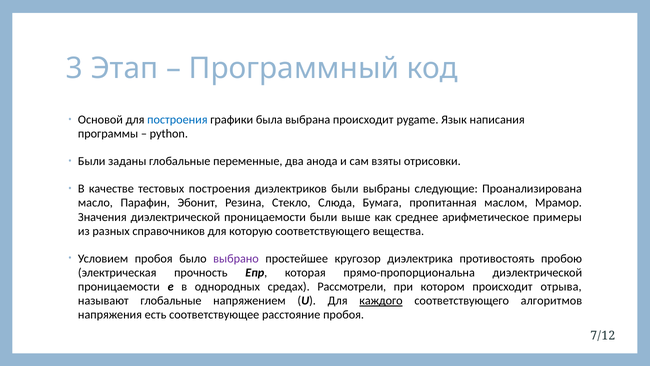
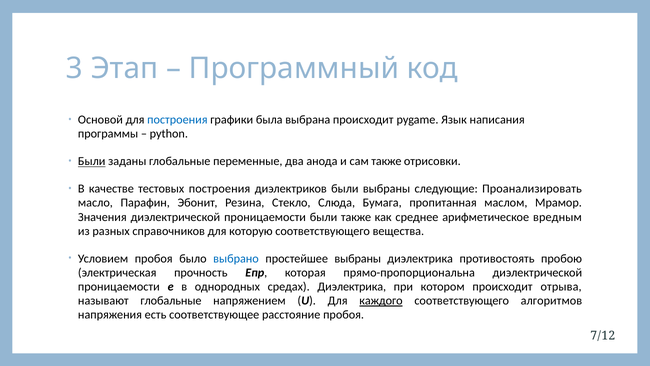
Были underline: none -> present (92, 161)
сам взяты: взяты -> также (386, 161)
Проанализирована: Проанализирована -> Проанализировать (532, 189)
были выше: выше -> также (356, 217)
примеры: примеры -> вредным (557, 217)
выбрано colour: purple -> blue (236, 258)
простейшее кругозор: кругозор -> выбраны (358, 258)
средах Рассмотрели: Рассмотрели -> Диэлектрика (352, 286)
